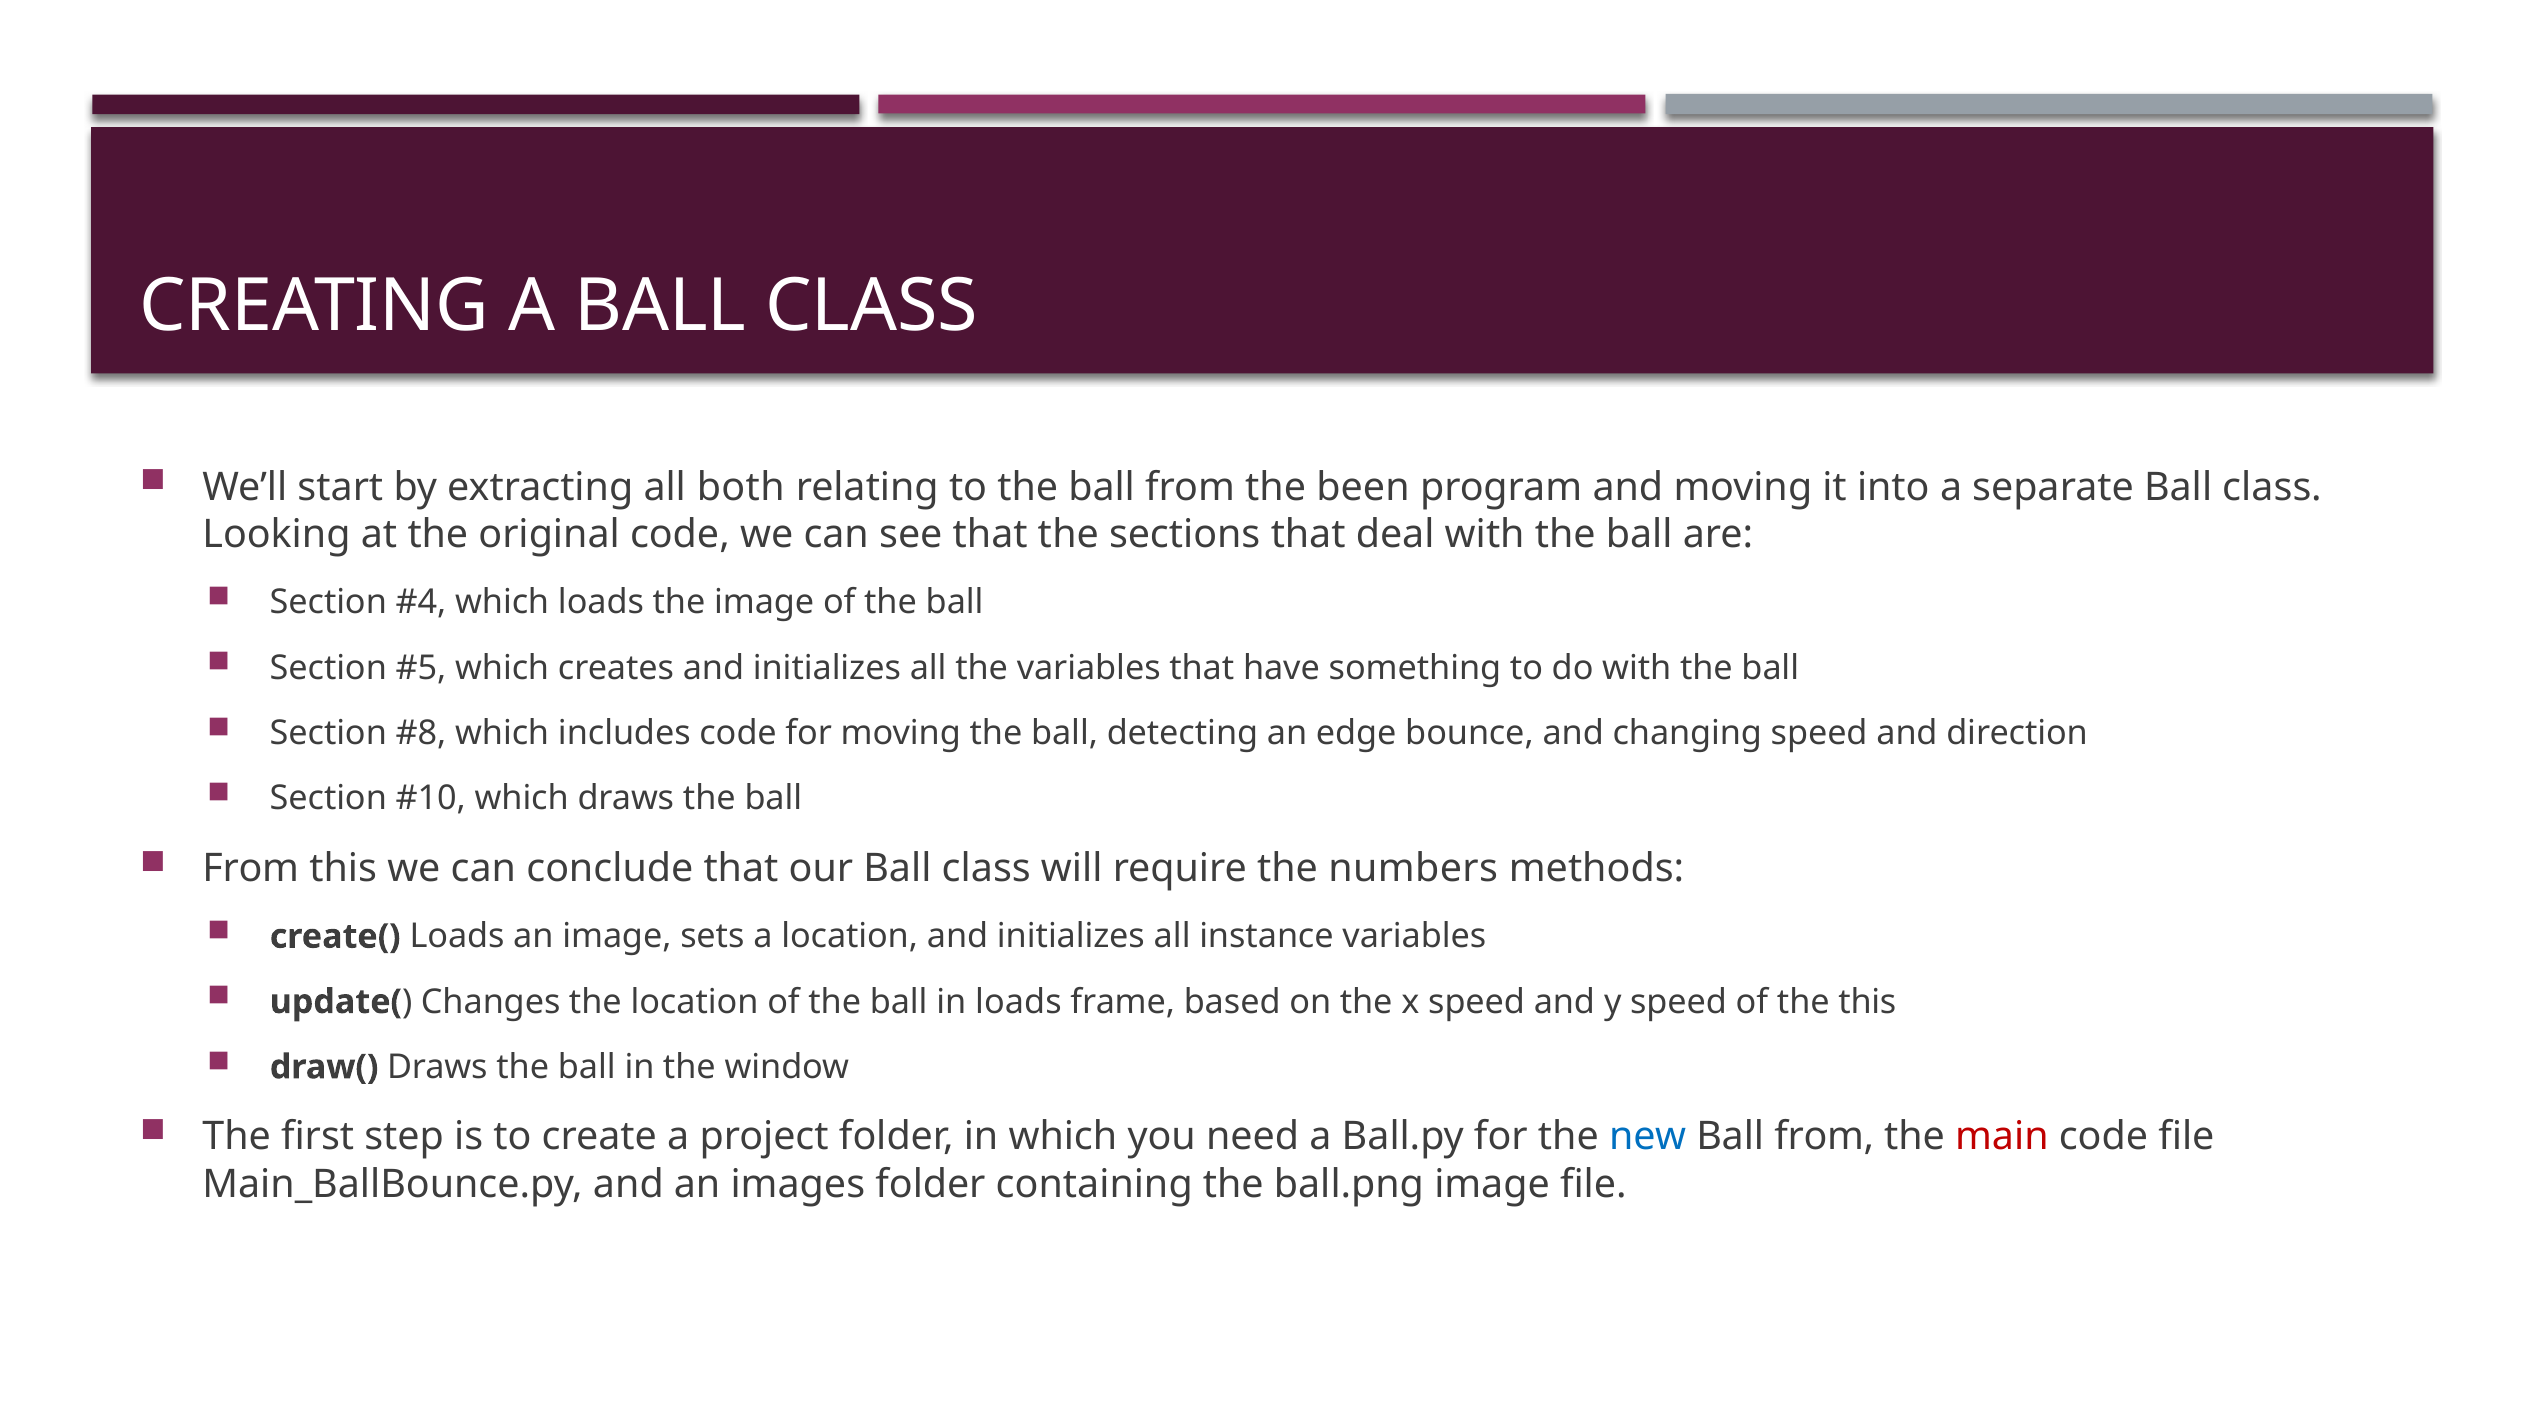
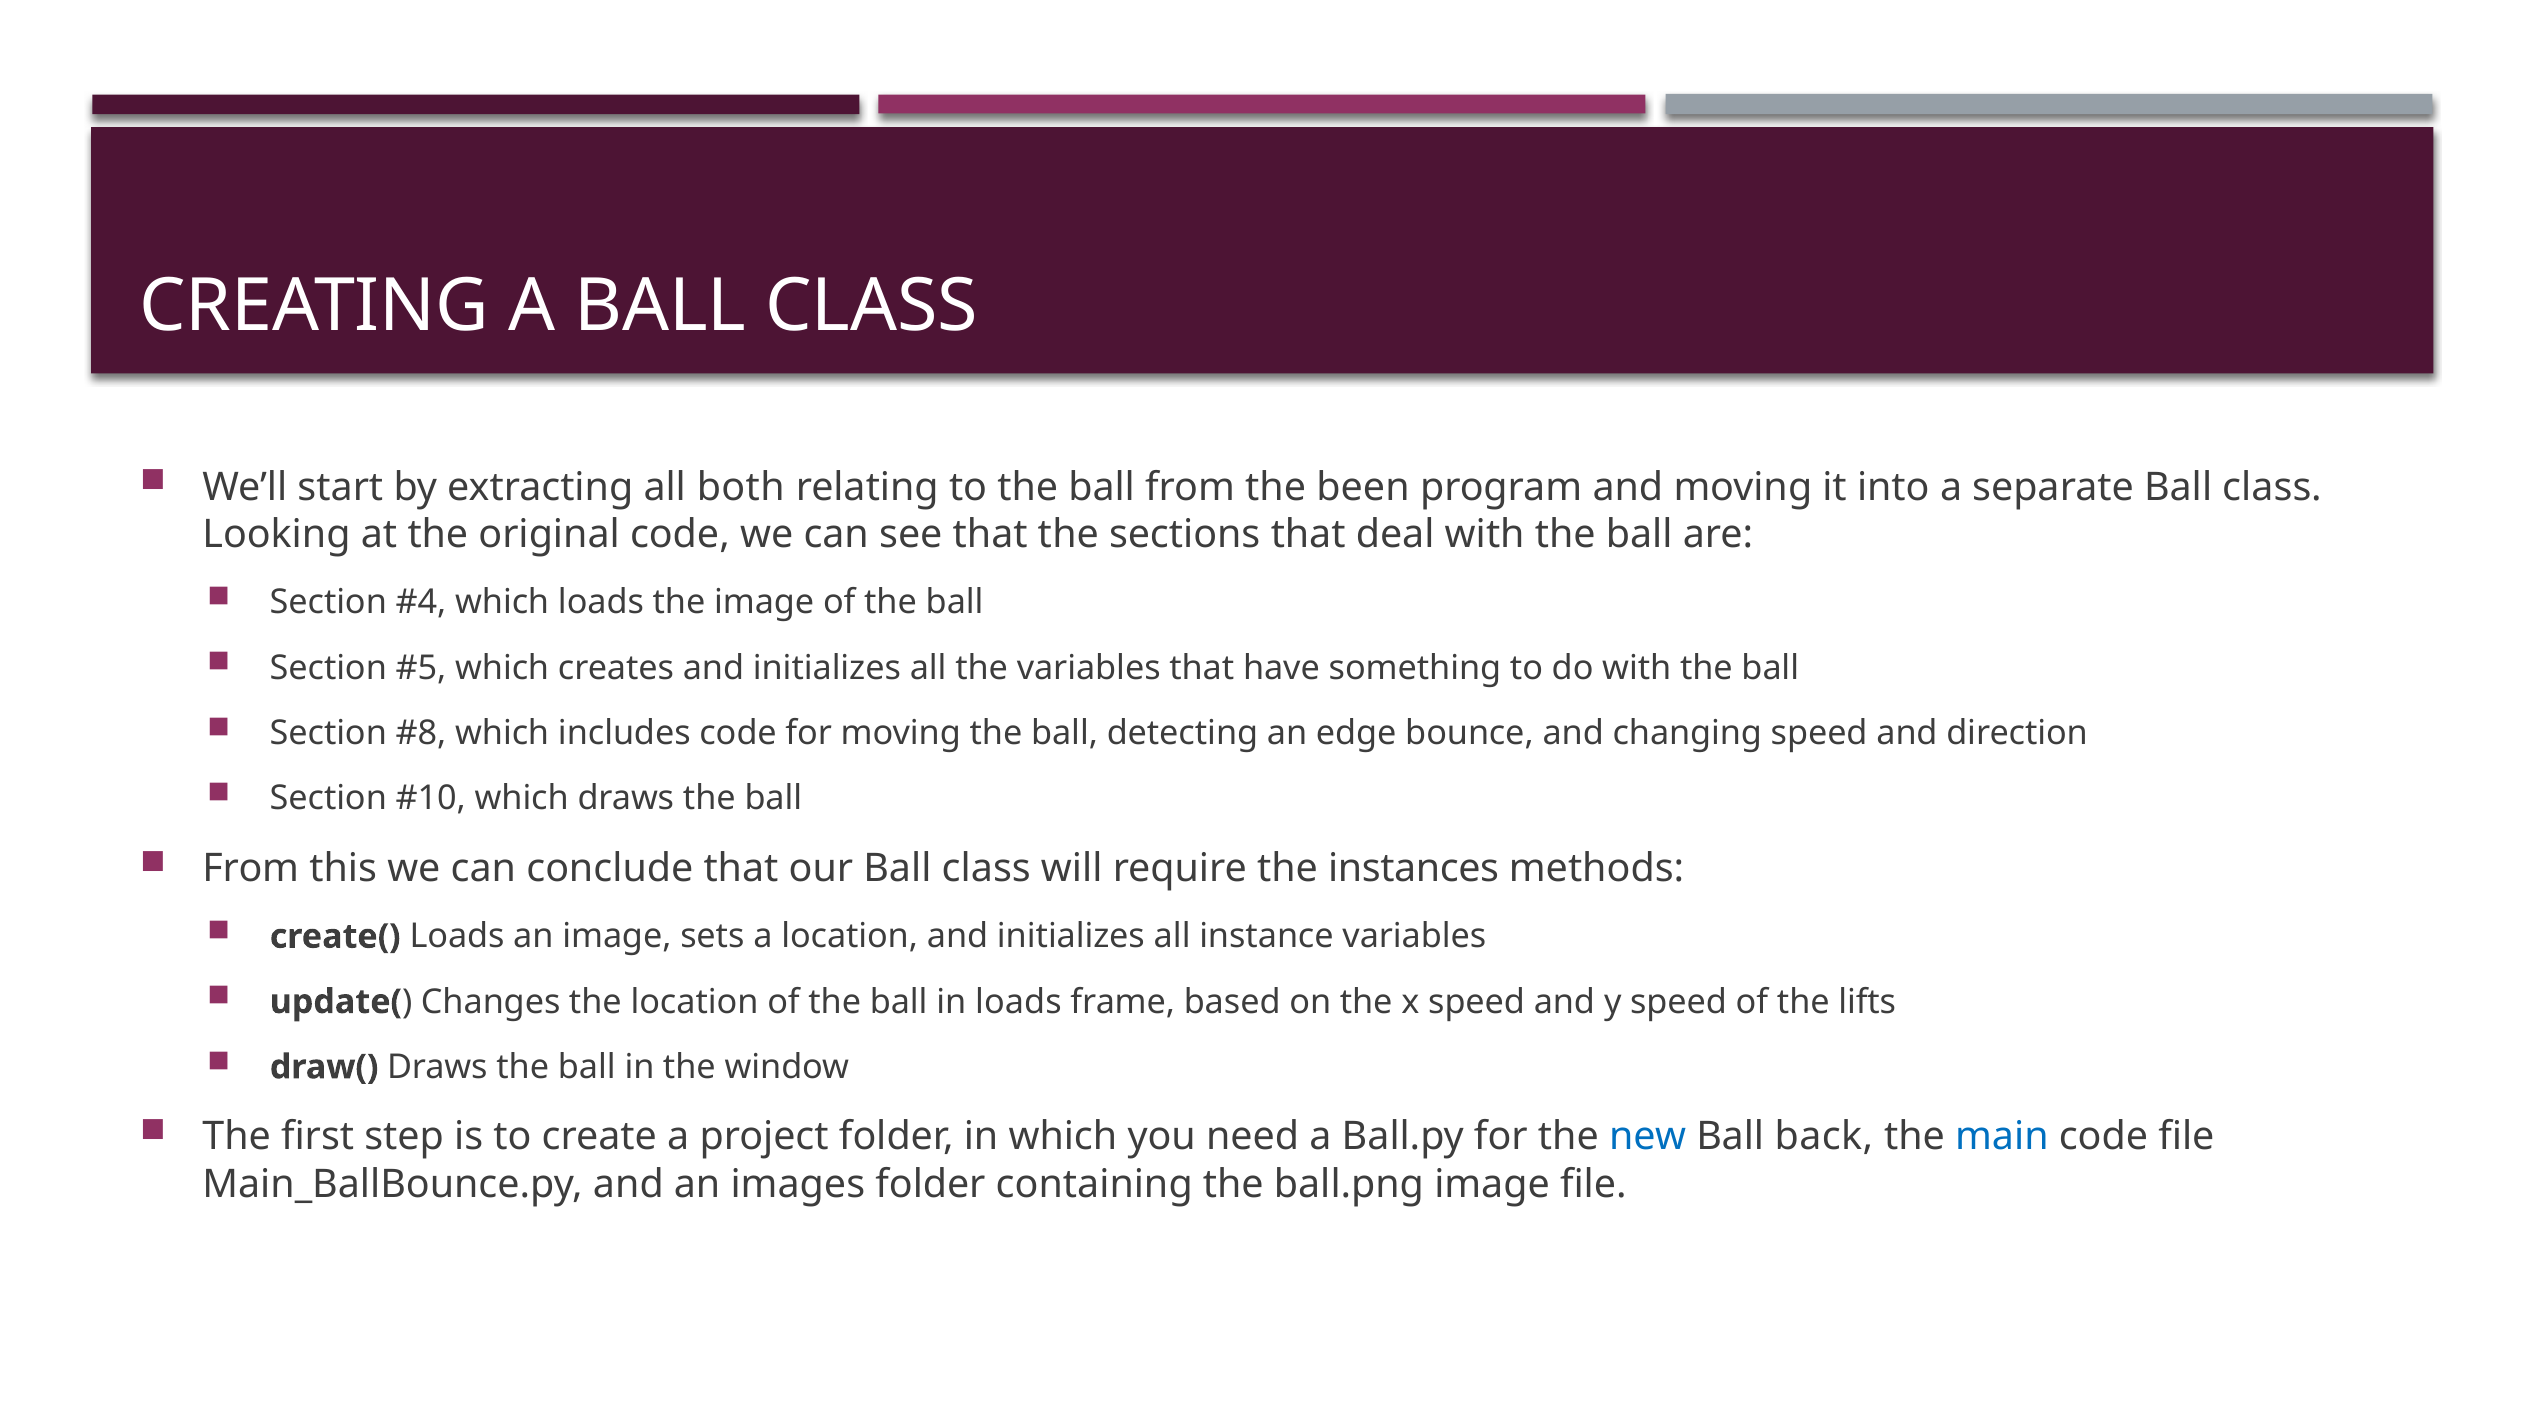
numbers: numbers -> instances (1414, 869)
the this: this -> lifts (1867, 1002)
from: from -> back (1824, 1137)
main colour: red -> blue (2002, 1137)
